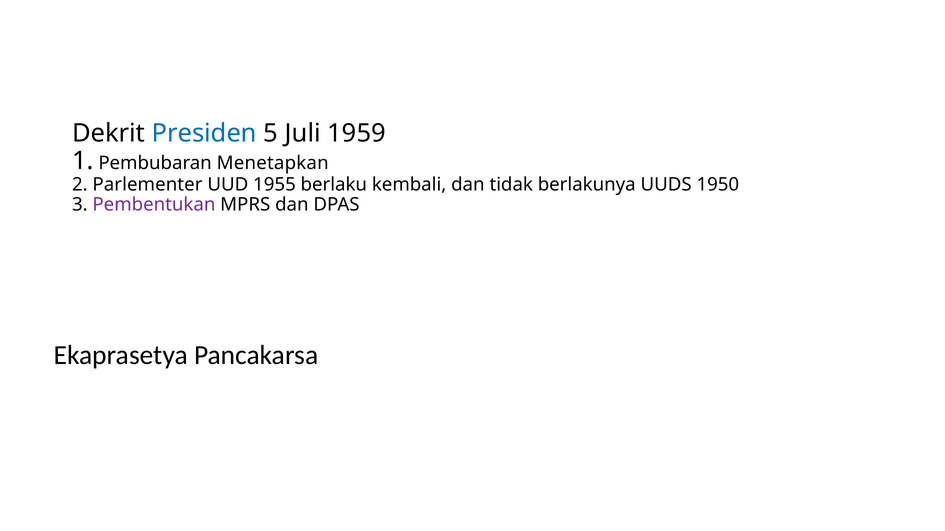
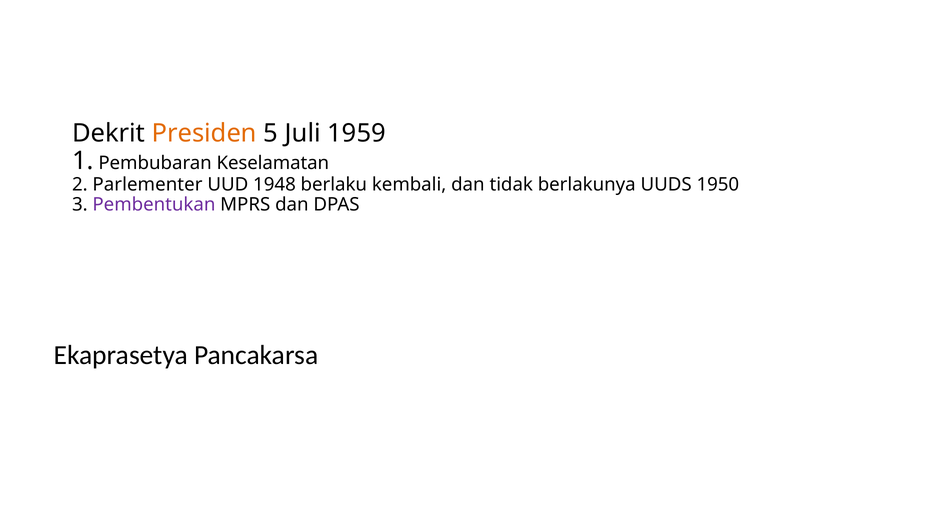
Presiden colour: blue -> orange (204, 133)
Menetapkan: Menetapkan -> Keselamatan (273, 163)
1955: 1955 -> 1948 (274, 185)
